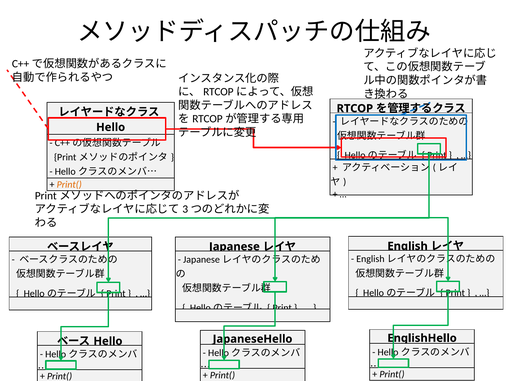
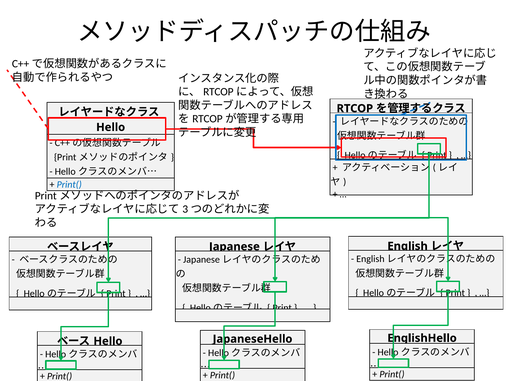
Print( colour: orange -> blue (69, 185)
